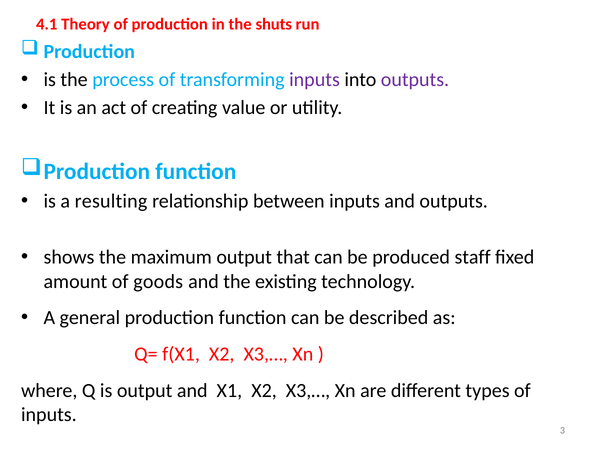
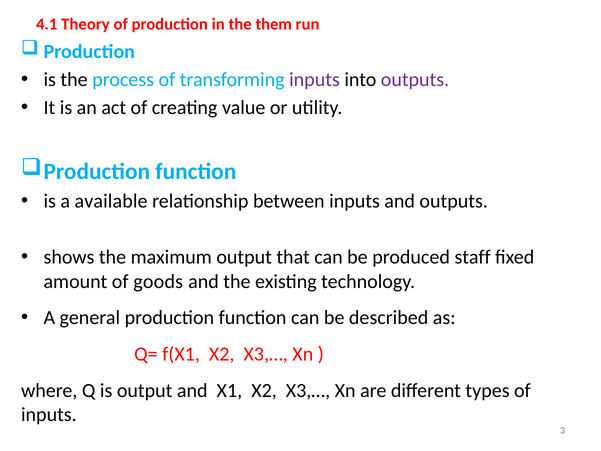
shuts: shuts -> them (274, 24)
resulting: resulting -> available (111, 201)
